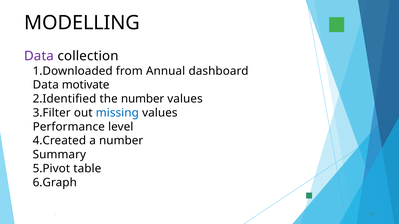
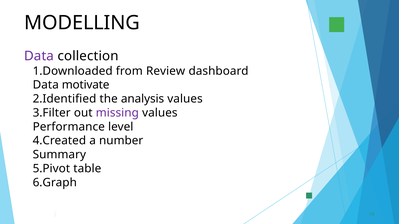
Annual: Annual -> Review (166, 71)
the number: number -> analysis (143, 99)
missing colour: blue -> purple (117, 113)
